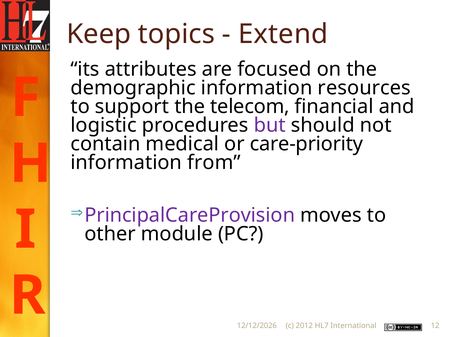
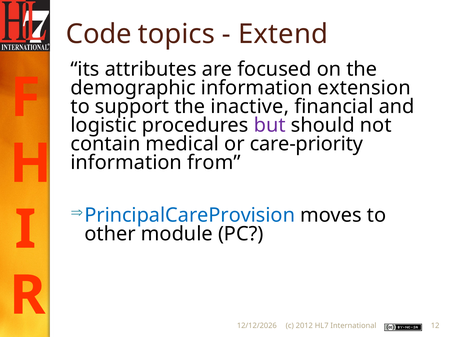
Keep: Keep -> Code (99, 34)
resources: resources -> extension (364, 88)
telecom: telecom -> inactive (250, 107)
PrincipalCareProvision colour: purple -> blue (190, 215)
